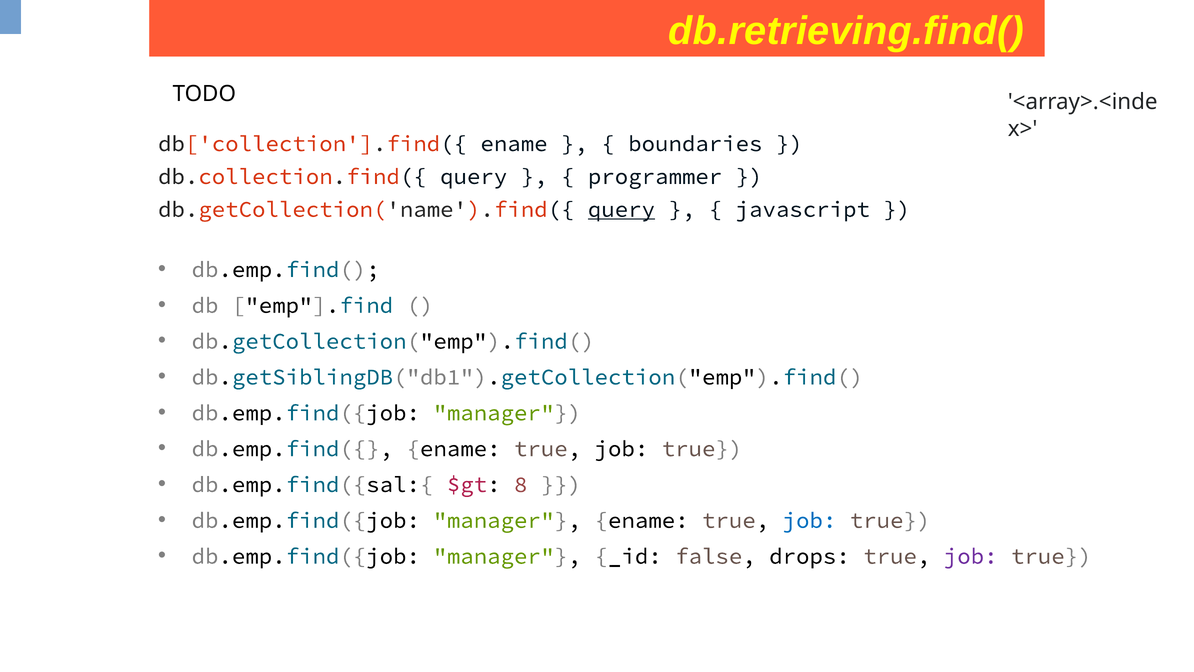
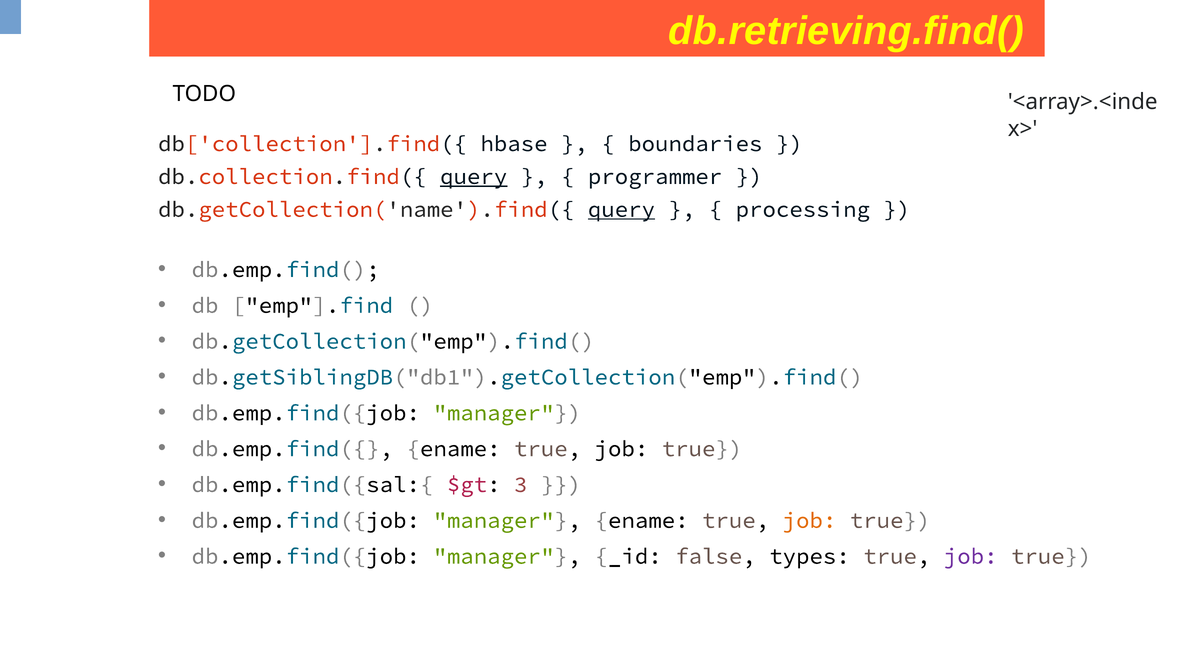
db['collection'].find({ ename: ename -> hbase (514, 144)
query underline: none -> present (474, 176)
javascript: javascript -> processing (803, 209)
8: 8 -> 3 (521, 484)
job colour: blue -> orange (810, 520)
drops: drops -> types (810, 556)
